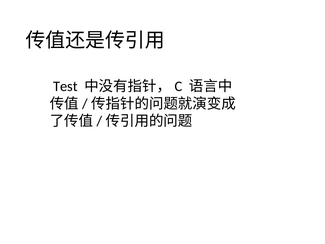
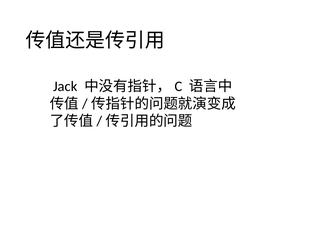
Test: Test -> Jack (65, 86)
